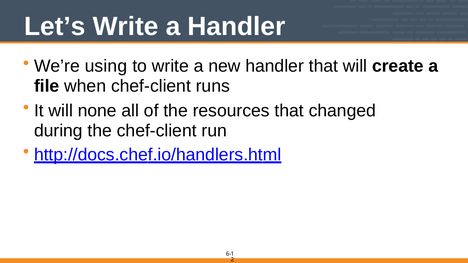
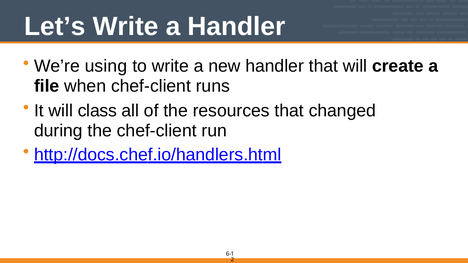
none: none -> class (97, 111)
